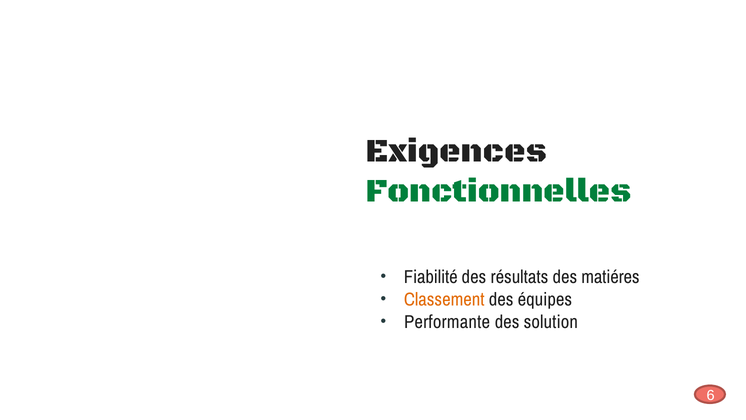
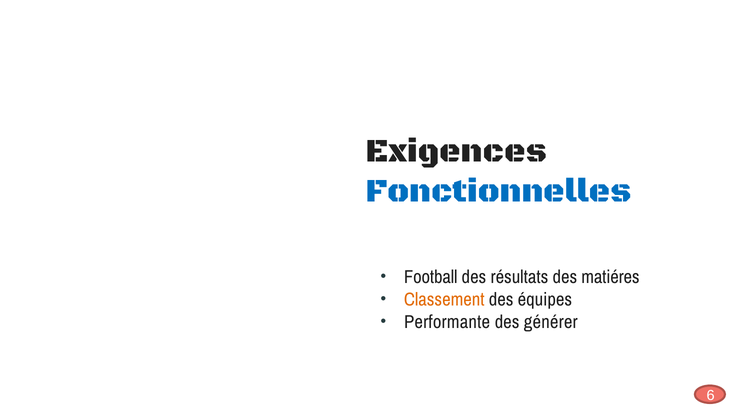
Fonctionnelles colour: green -> blue (499, 191)
Fiabilité: Fiabilité -> Football (431, 277)
solution: solution -> générer (551, 322)
